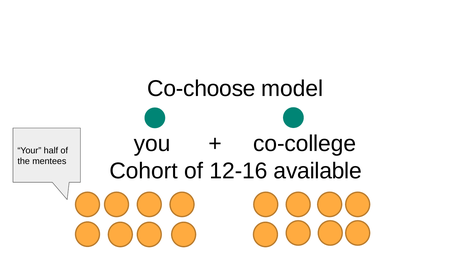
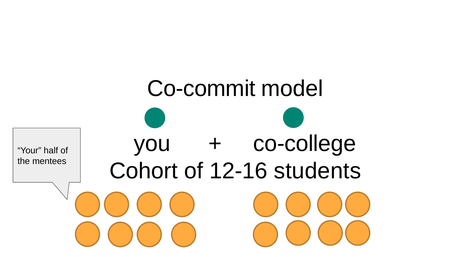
Co-choose: Co-choose -> Co-commit (201, 89)
available: available -> students (318, 171)
